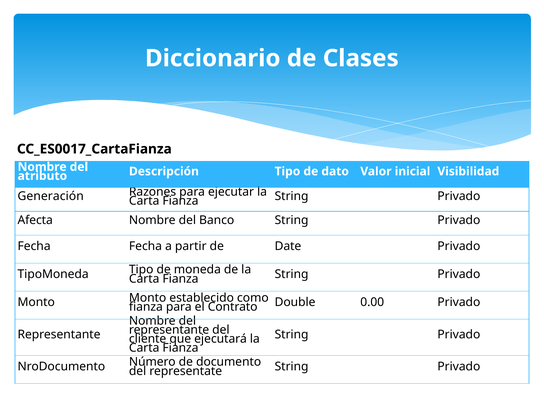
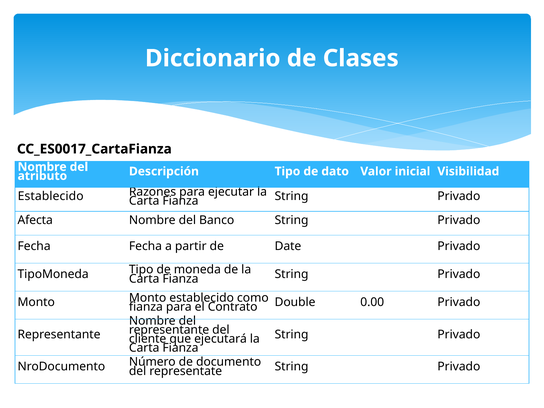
Generación: Generación -> Establecido (51, 196)
